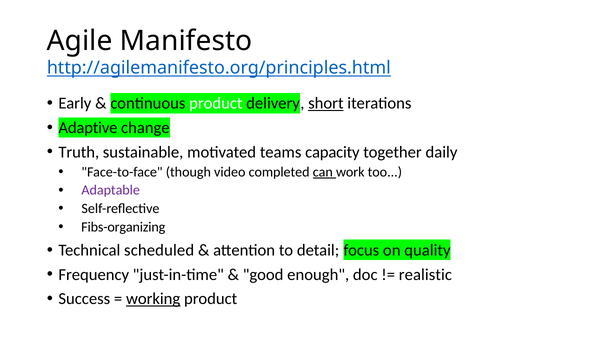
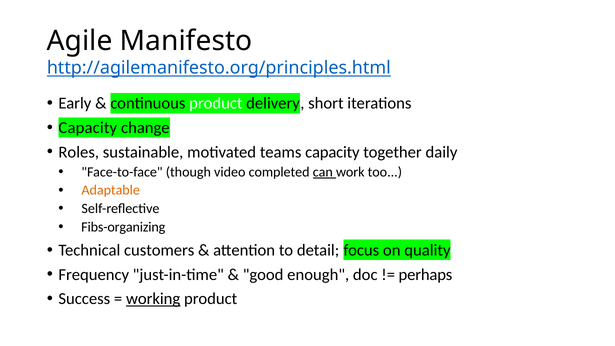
short underline: present -> none (326, 103)
Adaptive: Adaptive -> Capacity (88, 128)
Truth: Truth -> Roles (79, 152)
Adaptable colour: purple -> orange (111, 190)
scheduled: scheduled -> customers (159, 250)
realistic: realistic -> perhaps (425, 274)
